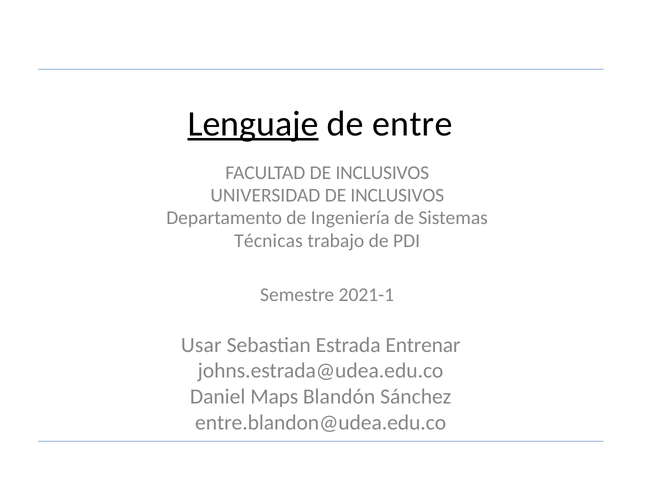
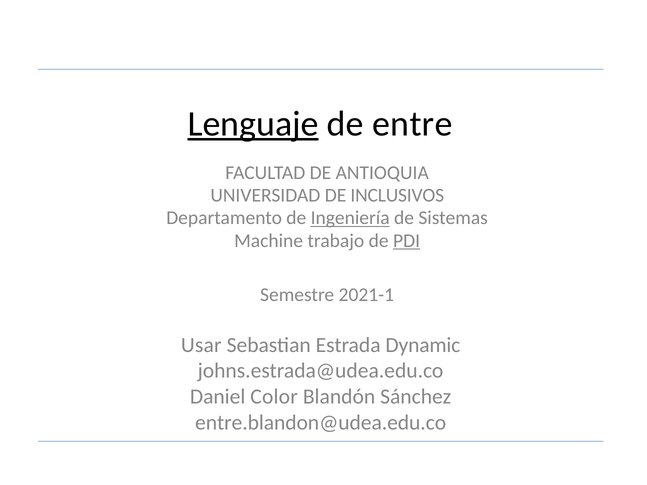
FACULTAD DE INCLUSIVOS: INCLUSIVOS -> ANTIOQUIA (382, 173)
Ingeniería underline: none -> present (350, 218)
Técnicas: Técnicas -> Machine (269, 241)
PDI underline: none -> present (407, 241)
Entrenar: Entrenar -> Dynamic (423, 345)
Maps: Maps -> Color (274, 397)
